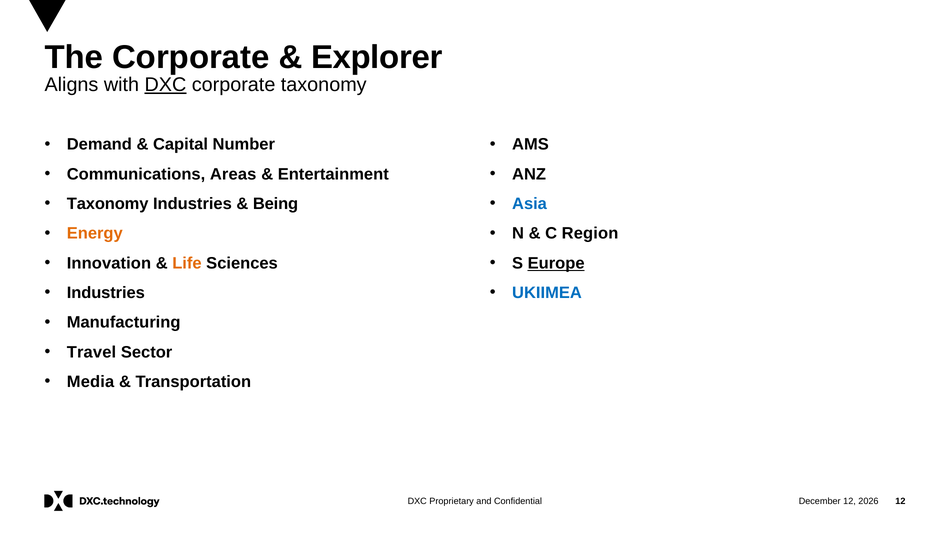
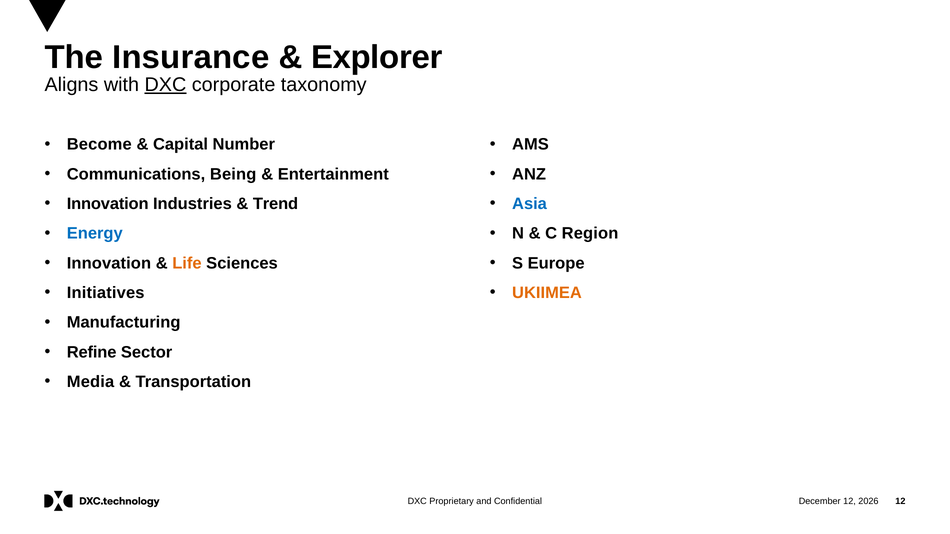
The Corporate: Corporate -> Insurance (191, 58)
Demand: Demand -> Become (99, 145)
Areas: Areas -> Being (233, 174)
Taxonomy: Taxonomy -> Innovation (108, 204)
Being: Being -> Trend (276, 204)
Energy colour: orange -> blue (95, 234)
Europe underline: present -> none (556, 263)
Industries: Industries -> Initiatives (106, 293)
UKIIMEA colour: blue -> orange (547, 293)
Travel: Travel -> Refine (92, 352)
